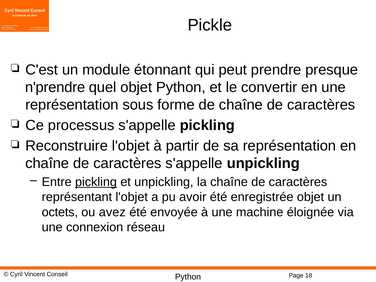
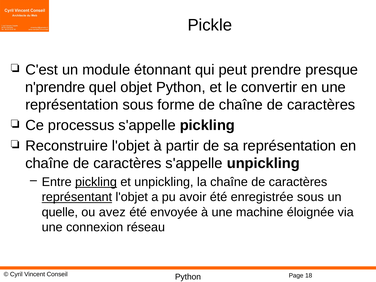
représentant underline: none -> present (77, 197)
enregistrée objet: objet -> sous (310, 197)
octets: octets -> quelle (60, 212)
